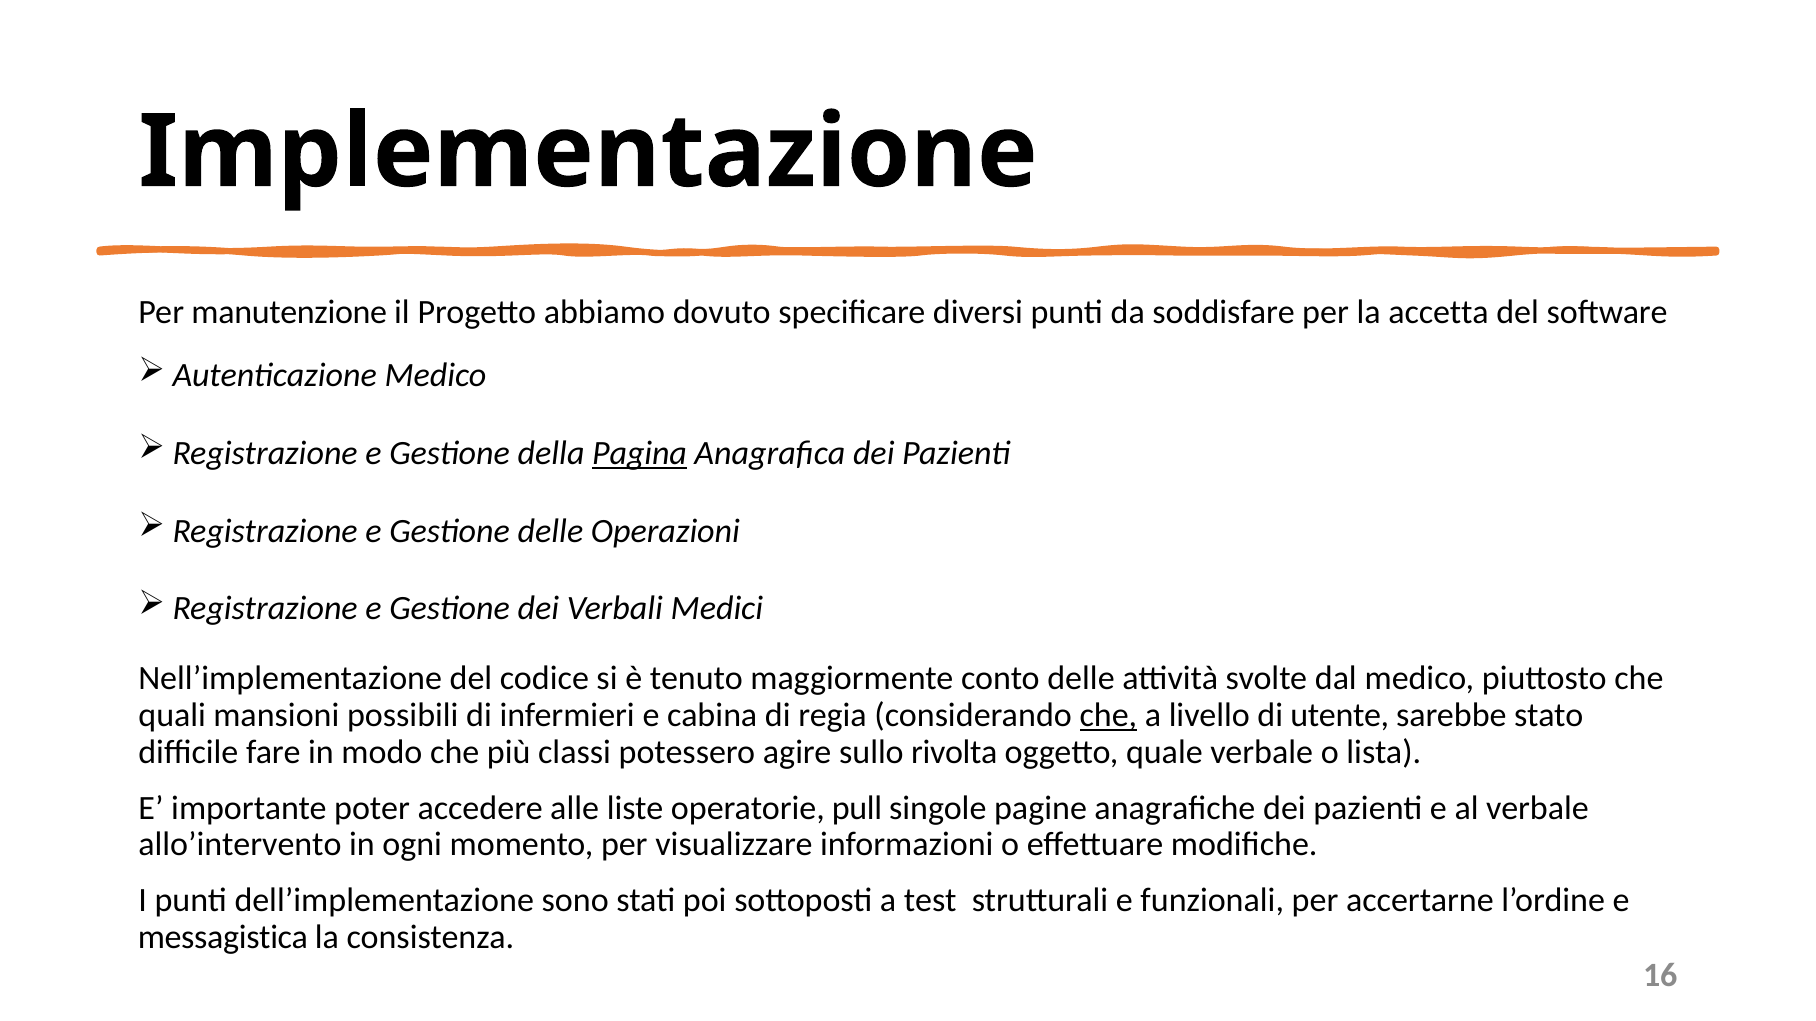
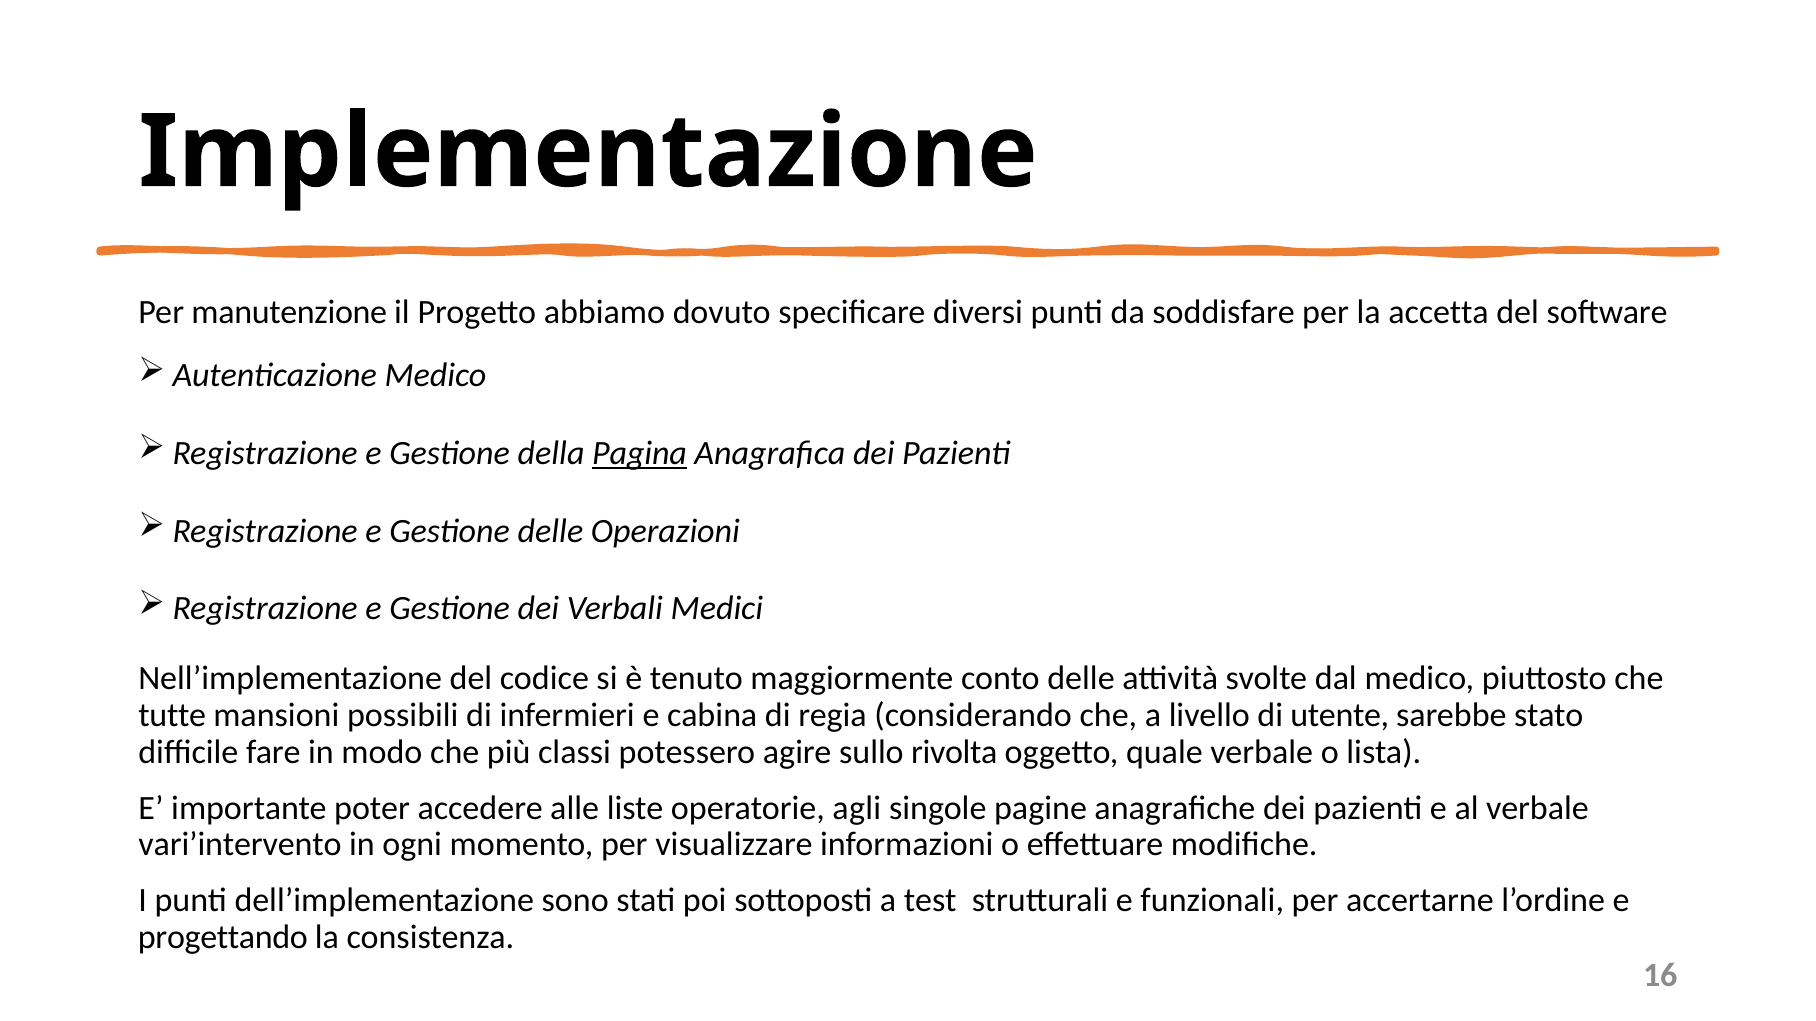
quali: quali -> tutte (172, 716)
che underline: present -> none (1108, 716)
pull: pull -> agli (857, 808)
allo’intervento: allo’intervento -> vari’intervento (240, 845)
messagistica: messagistica -> progettando (223, 938)
